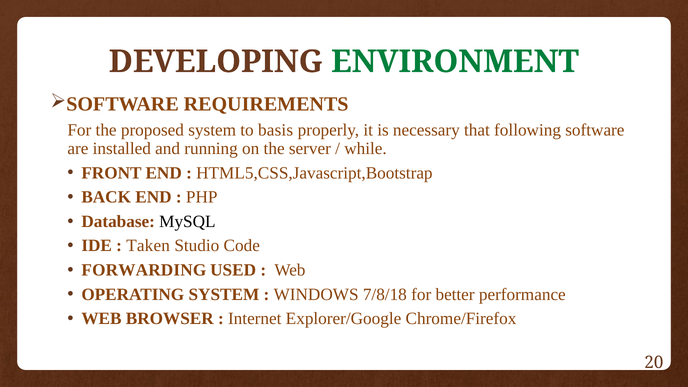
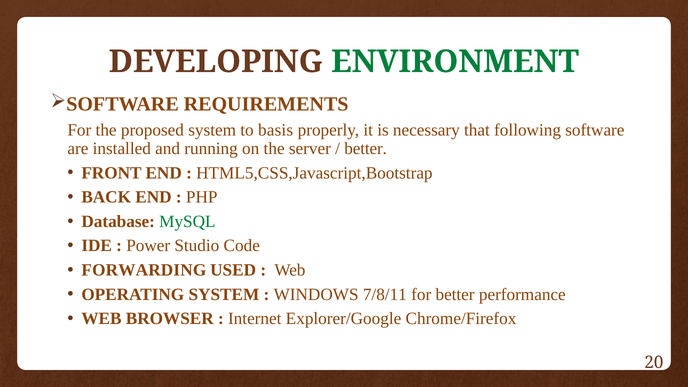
while: while -> better (366, 149)
MySQL colour: black -> green (187, 222)
Taken: Taken -> Power (148, 246)
7/8/18: 7/8/18 -> 7/8/11 (385, 294)
